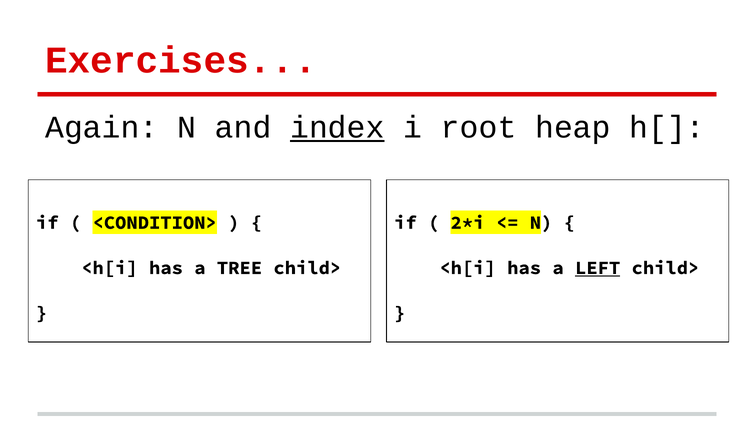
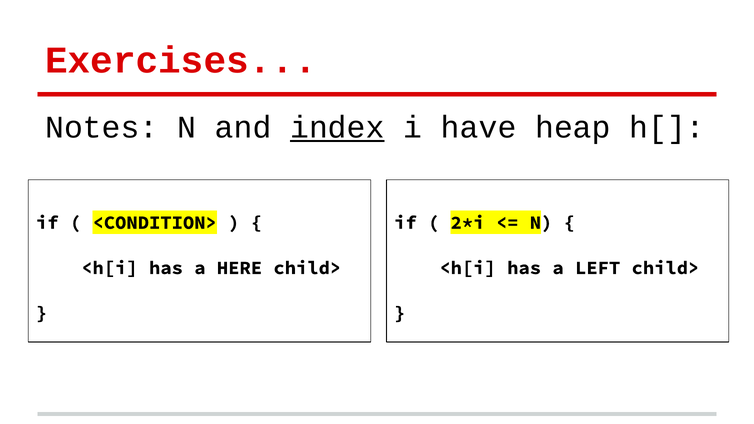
Again: Again -> Notes (102, 128)
root: root -> have (479, 128)
TREE: TREE -> HERE (239, 268)
LEFT underline: present -> none (598, 268)
